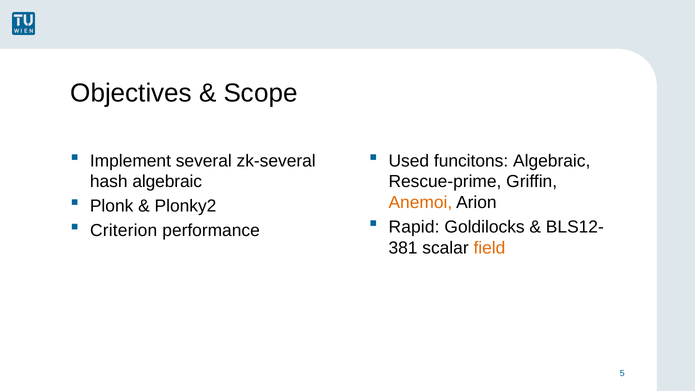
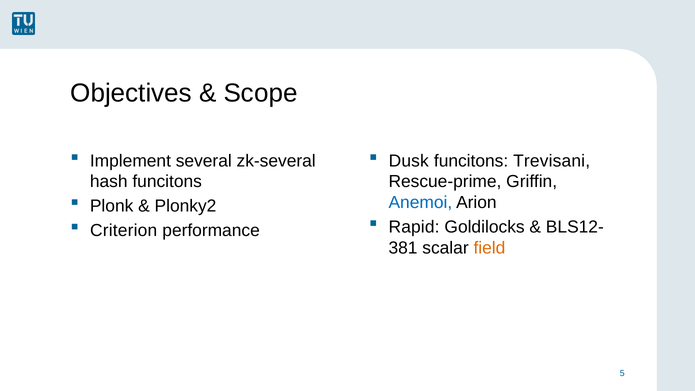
Used: Used -> Dusk (409, 161)
funcitons Algebraic: Algebraic -> Trevisani (552, 161)
hash algebraic: algebraic -> funcitons (167, 182)
Anemoi colour: orange -> blue (420, 203)
